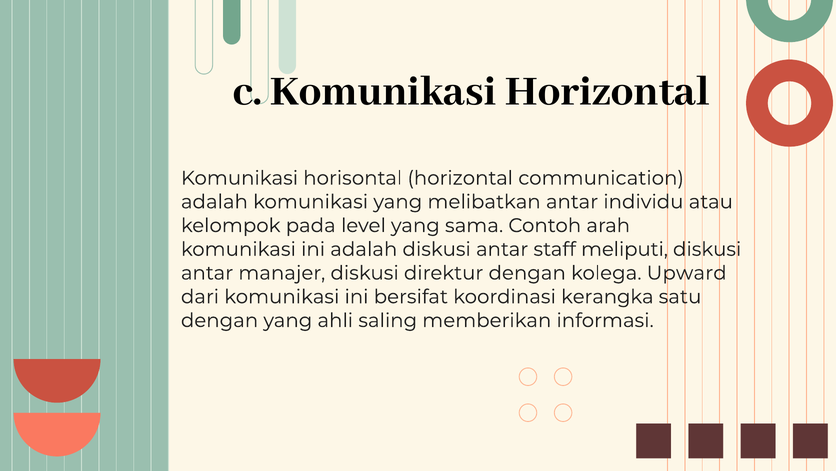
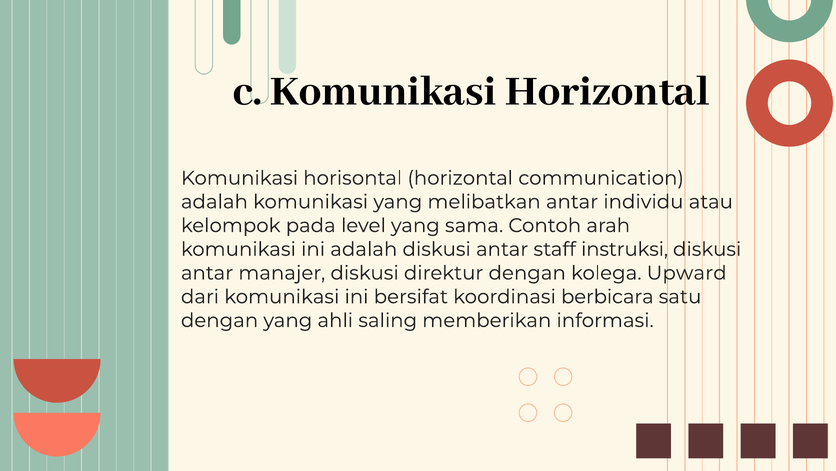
meliputi: meliputi -> instruksi (625, 249)
kerangka: kerangka -> berbicara (607, 296)
